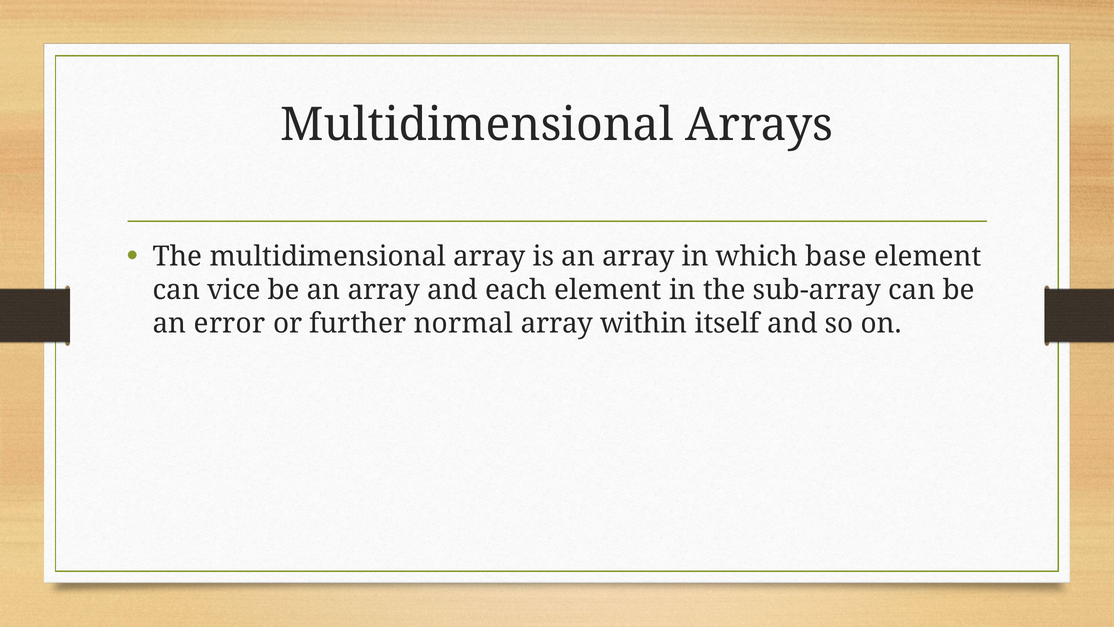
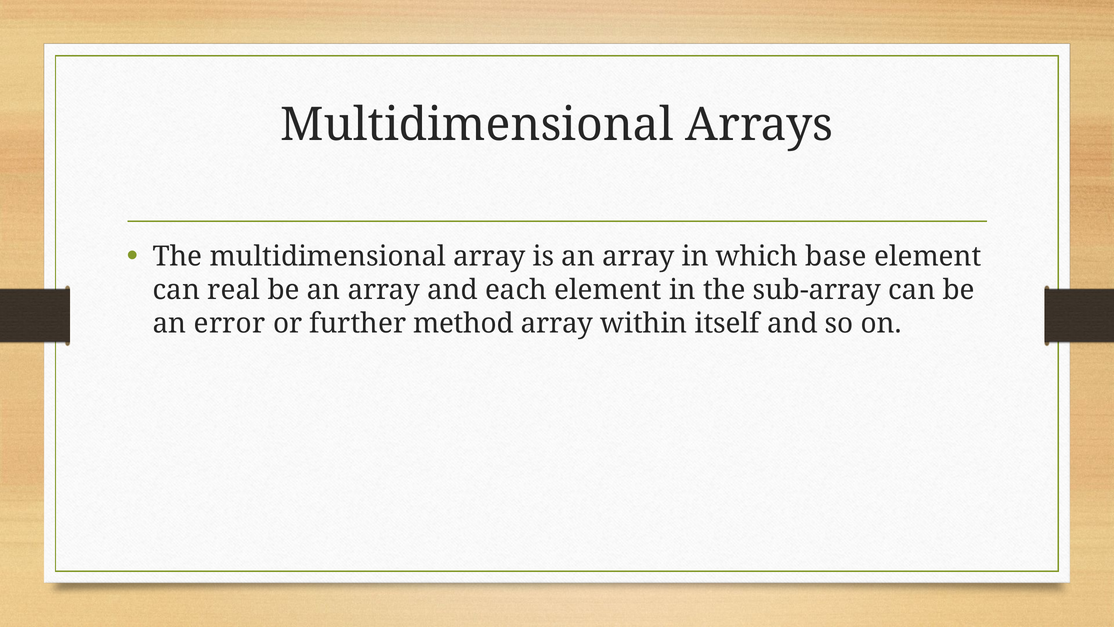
vice: vice -> real (234, 290)
normal: normal -> method (464, 323)
